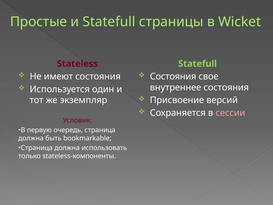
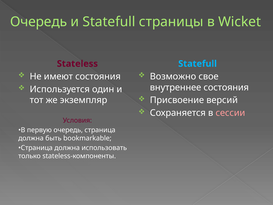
Простые: Простые -> Очередь (39, 22)
Statefull colour: light green -> light blue (198, 64)
Состояния: Состояния -> Возможно (173, 76)
